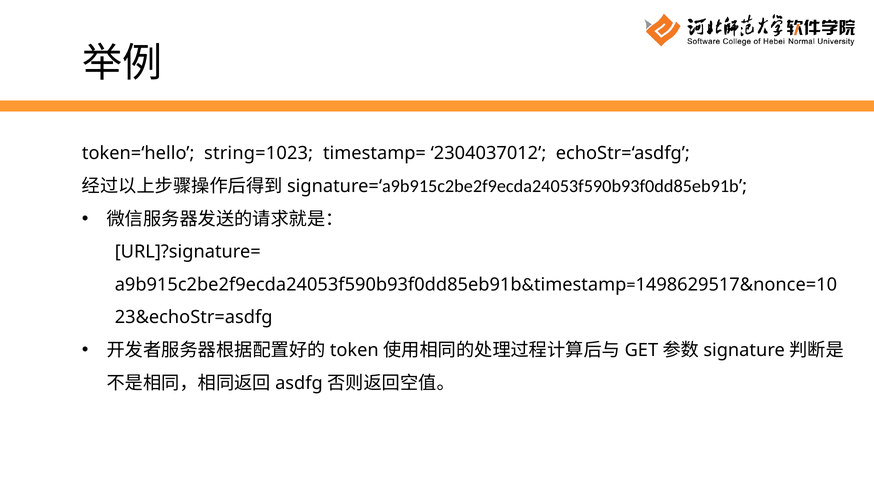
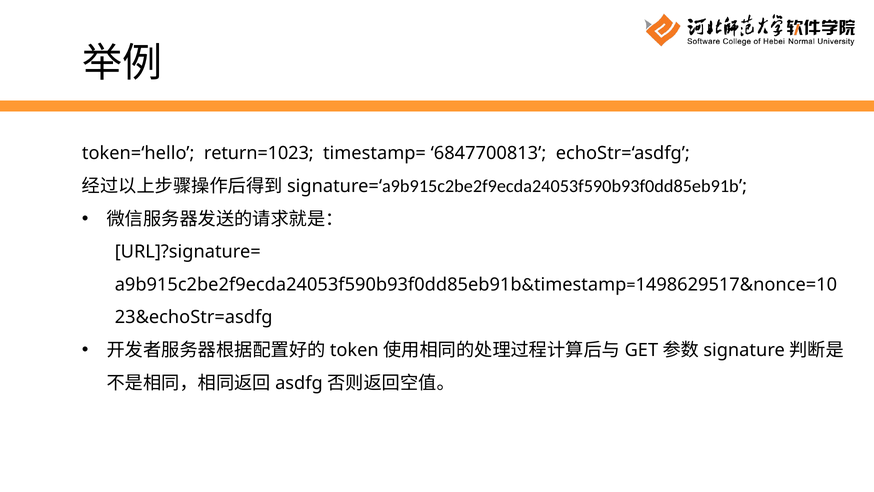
string=1023: string=1023 -> return=1023 (259, 153)
2304037012: 2304037012 -> 6847700813 (488, 153)
